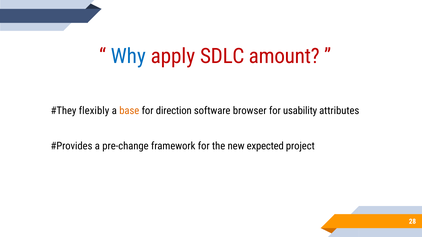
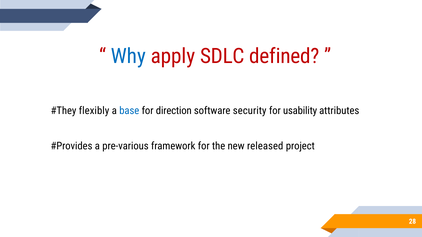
amount: amount -> defined (284, 56)
base colour: orange -> blue (129, 111)
browser: browser -> security (250, 111)
pre-change: pre-change -> pre-various (125, 146)
expected: expected -> released (265, 146)
